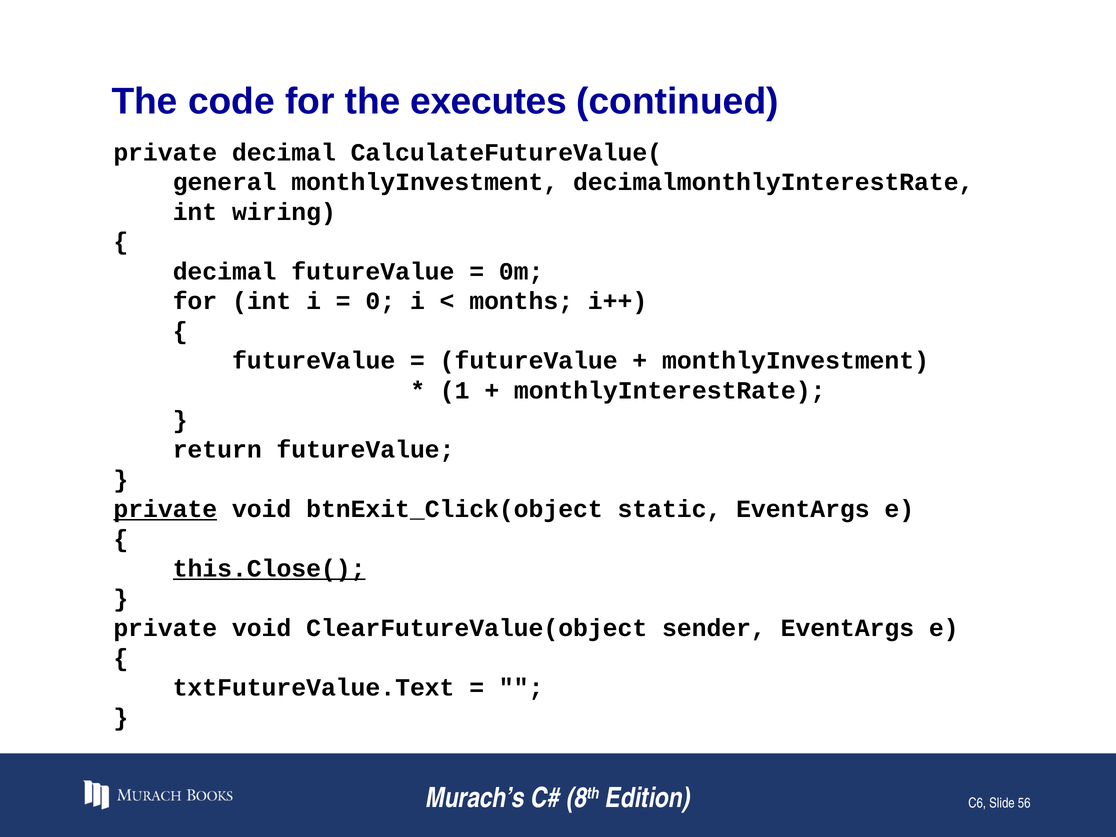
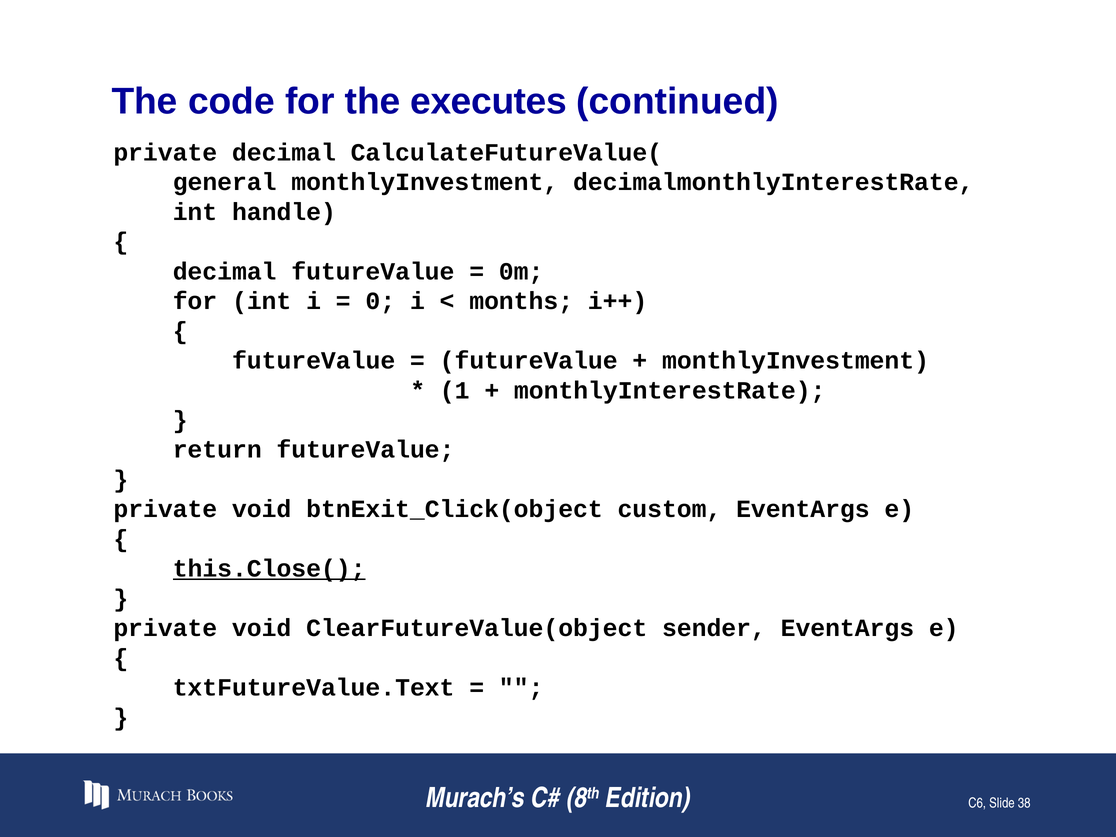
wiring: wiring -> handle (284, 212)
private underline: present -> none (165, 509)
static: static -> custom (669, 509)
56: 56 -> 38 (1024, 803)
